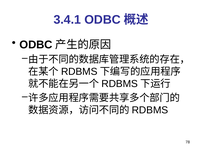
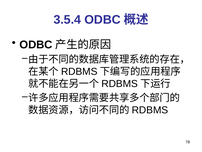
3.4.1: 3.4.1 -> 3.5.4 (67, 20)
